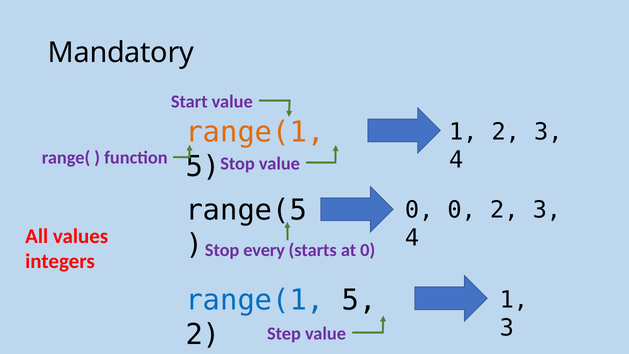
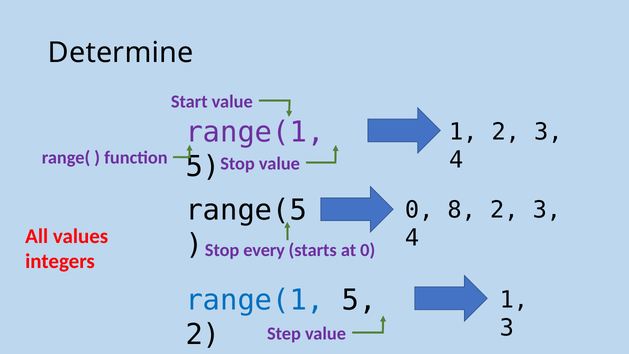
Mandatory: Mandatory -> Determine (121, 53)
range(1 colour: orange -> purple (255, 132)
0 0: 0 -> 8 (462, 210)
